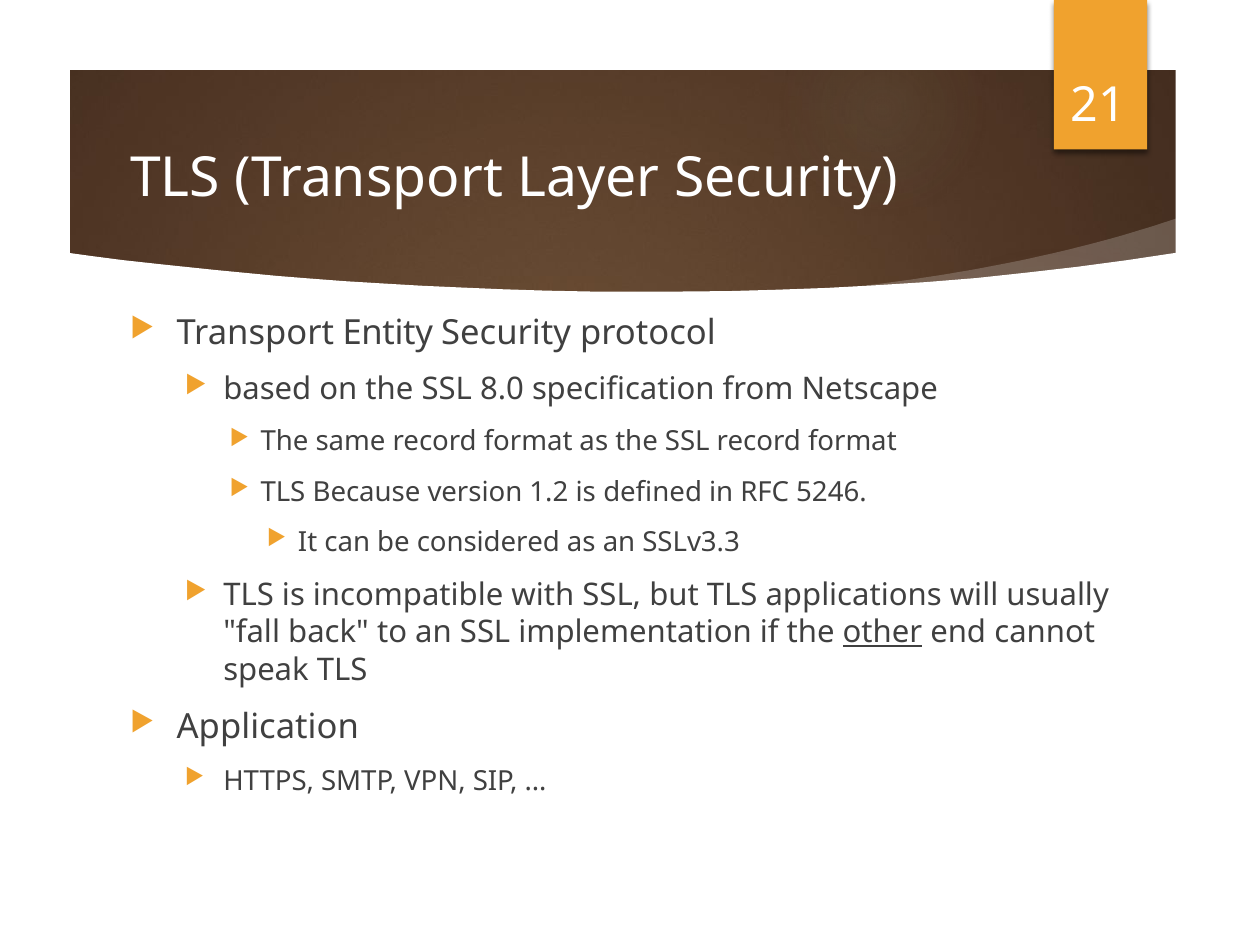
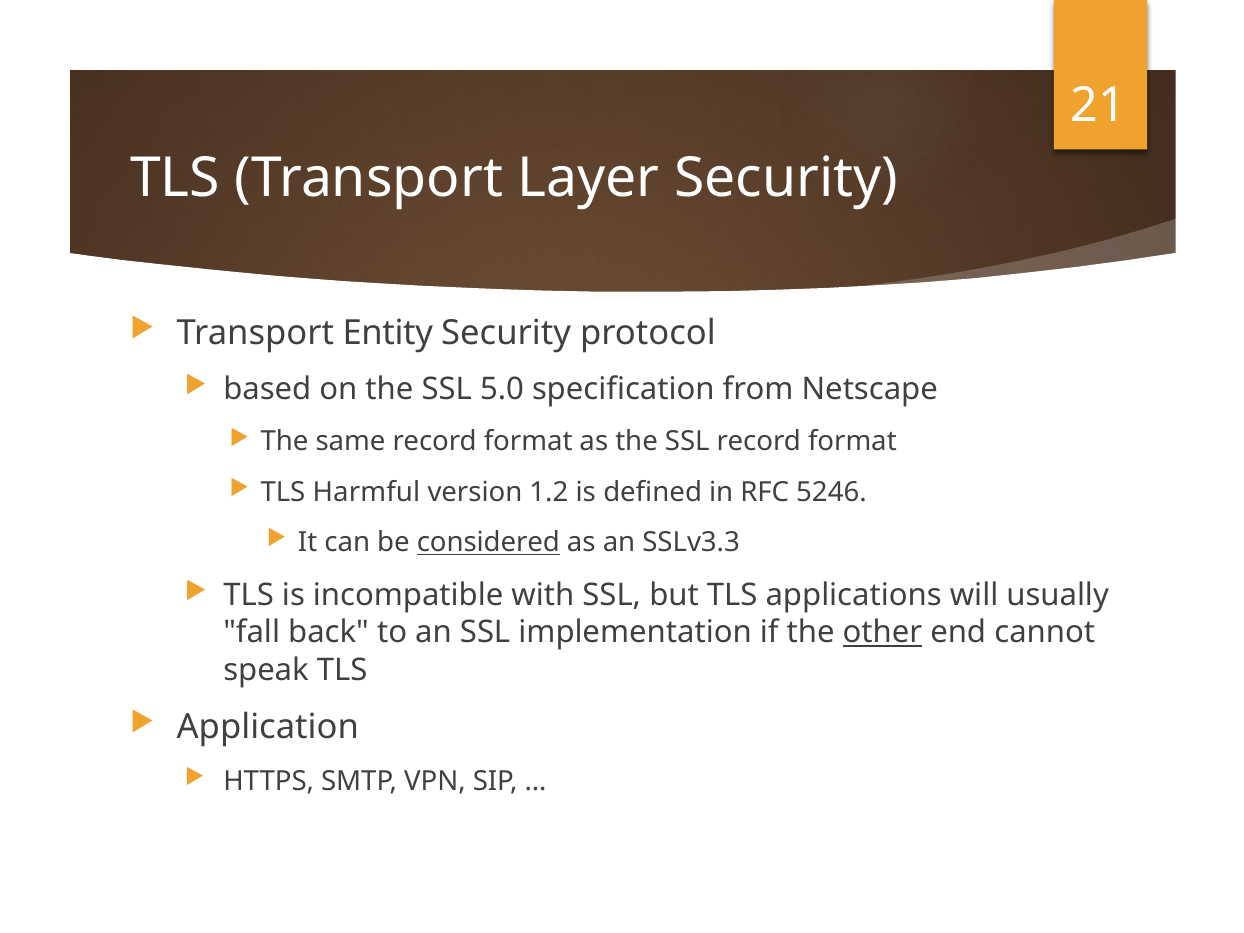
8.0: 8.0 -> 5.0 (502, 389)
Because: Because -> Harmful (366, 492)
considered underline: none -> present (488, 543)
